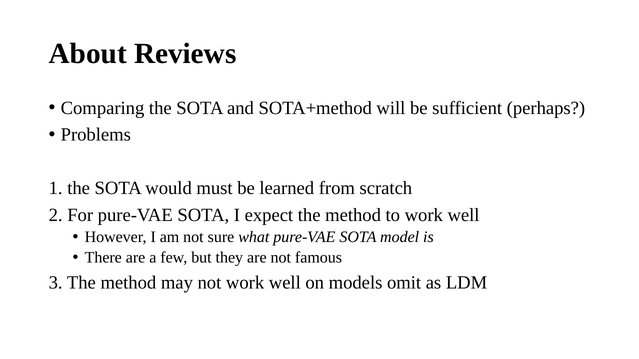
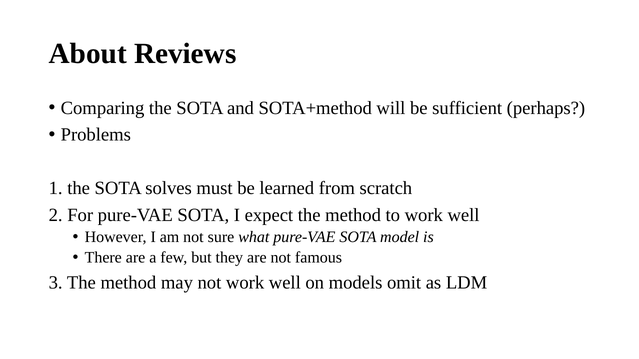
would: would -> solves (169, 188)
